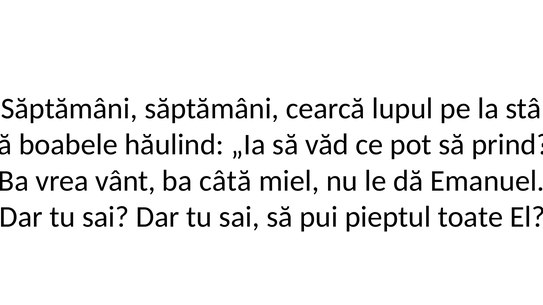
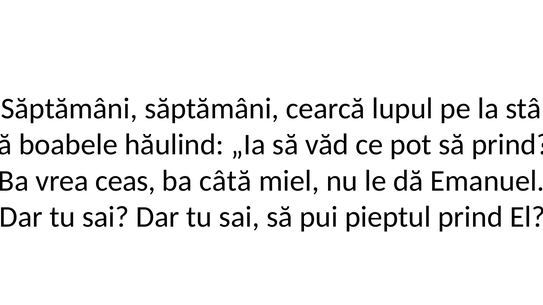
vânt: vânt -> ceas (125, 181)
pieptul toate: toate -> prind (470, 217)
